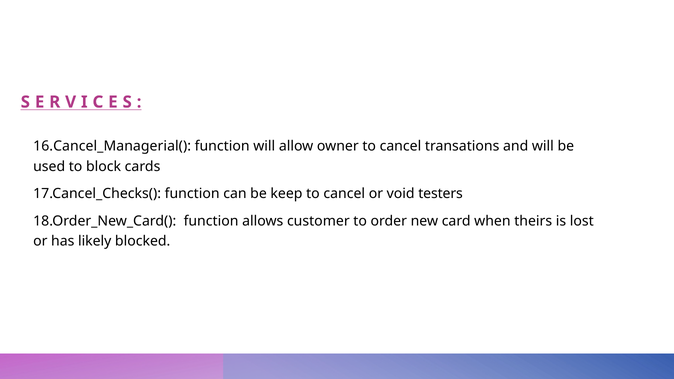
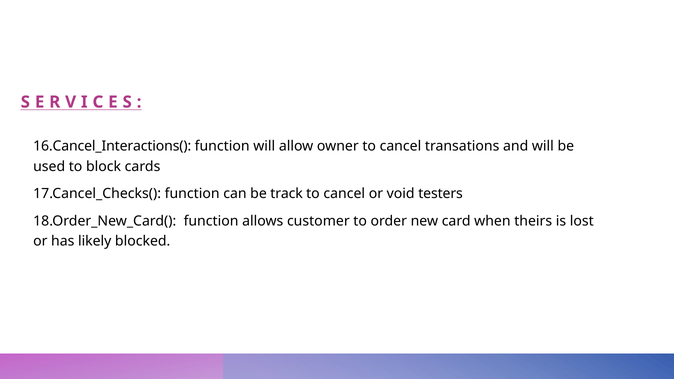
16.Cancel_Managerial(: 16.Cancel_Managerial( -> 16.Cancel_Interactions( (112, 146)
keep: keep -> track (287, 194)
